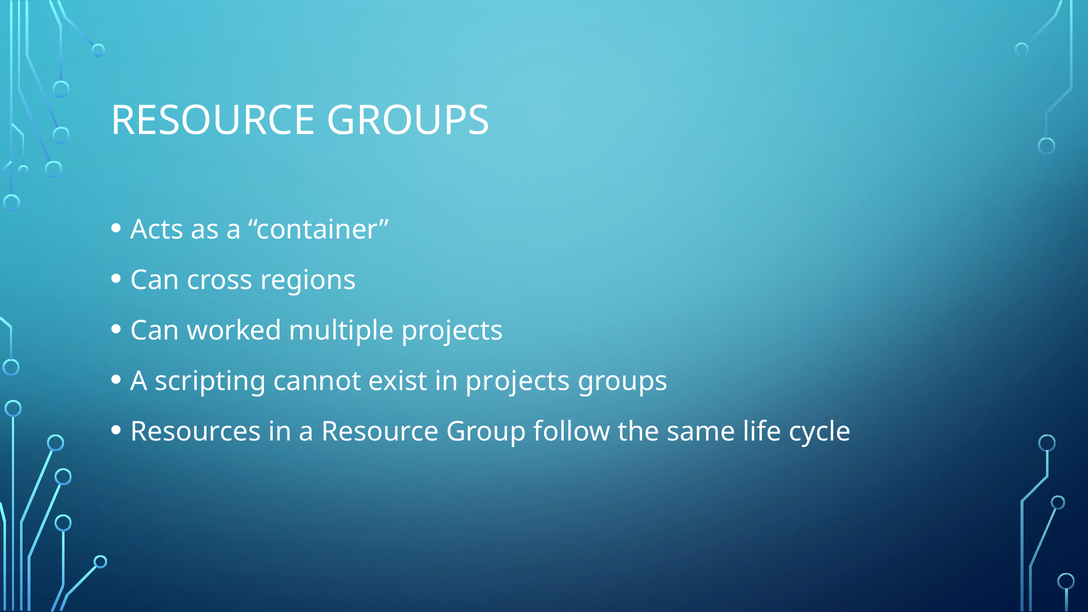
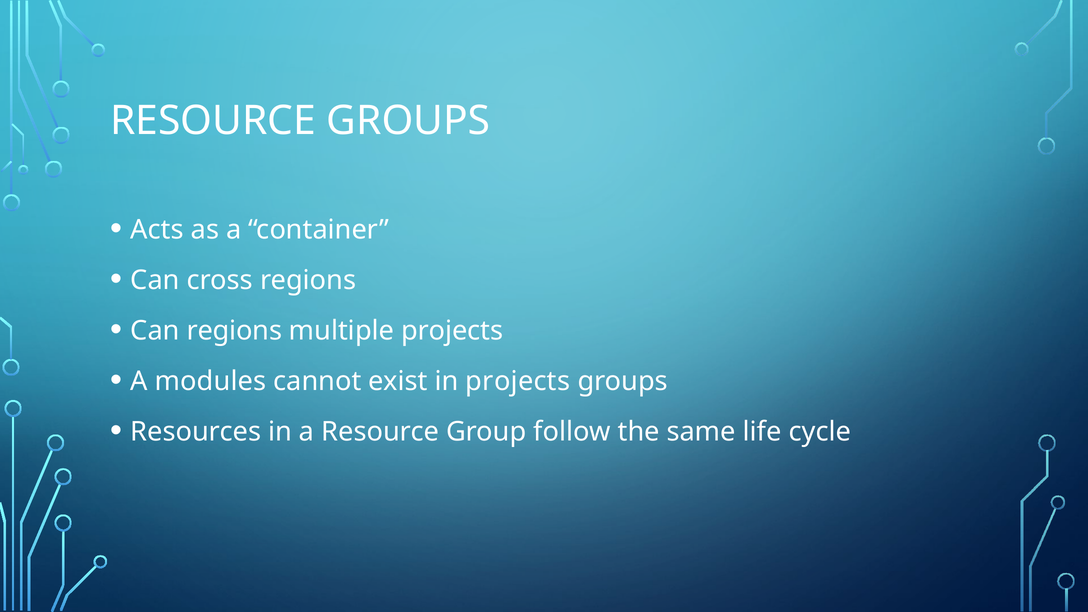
Can worked: worked -> regions (234, 331)
scripting: scripting -> modules (210, 381)
